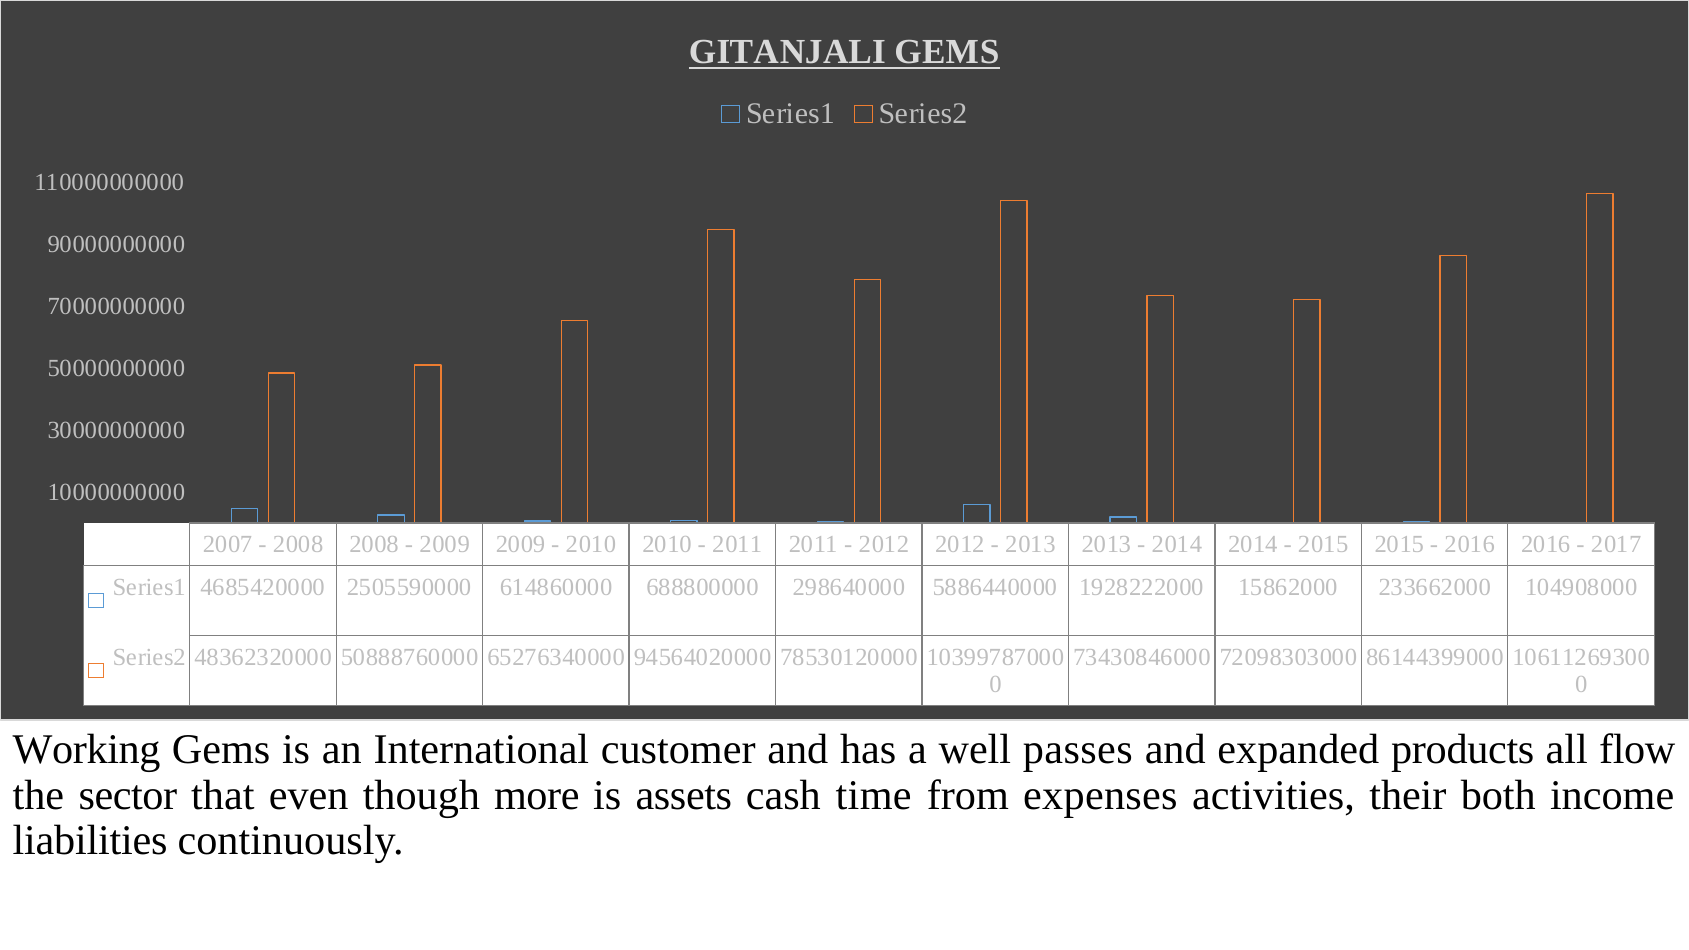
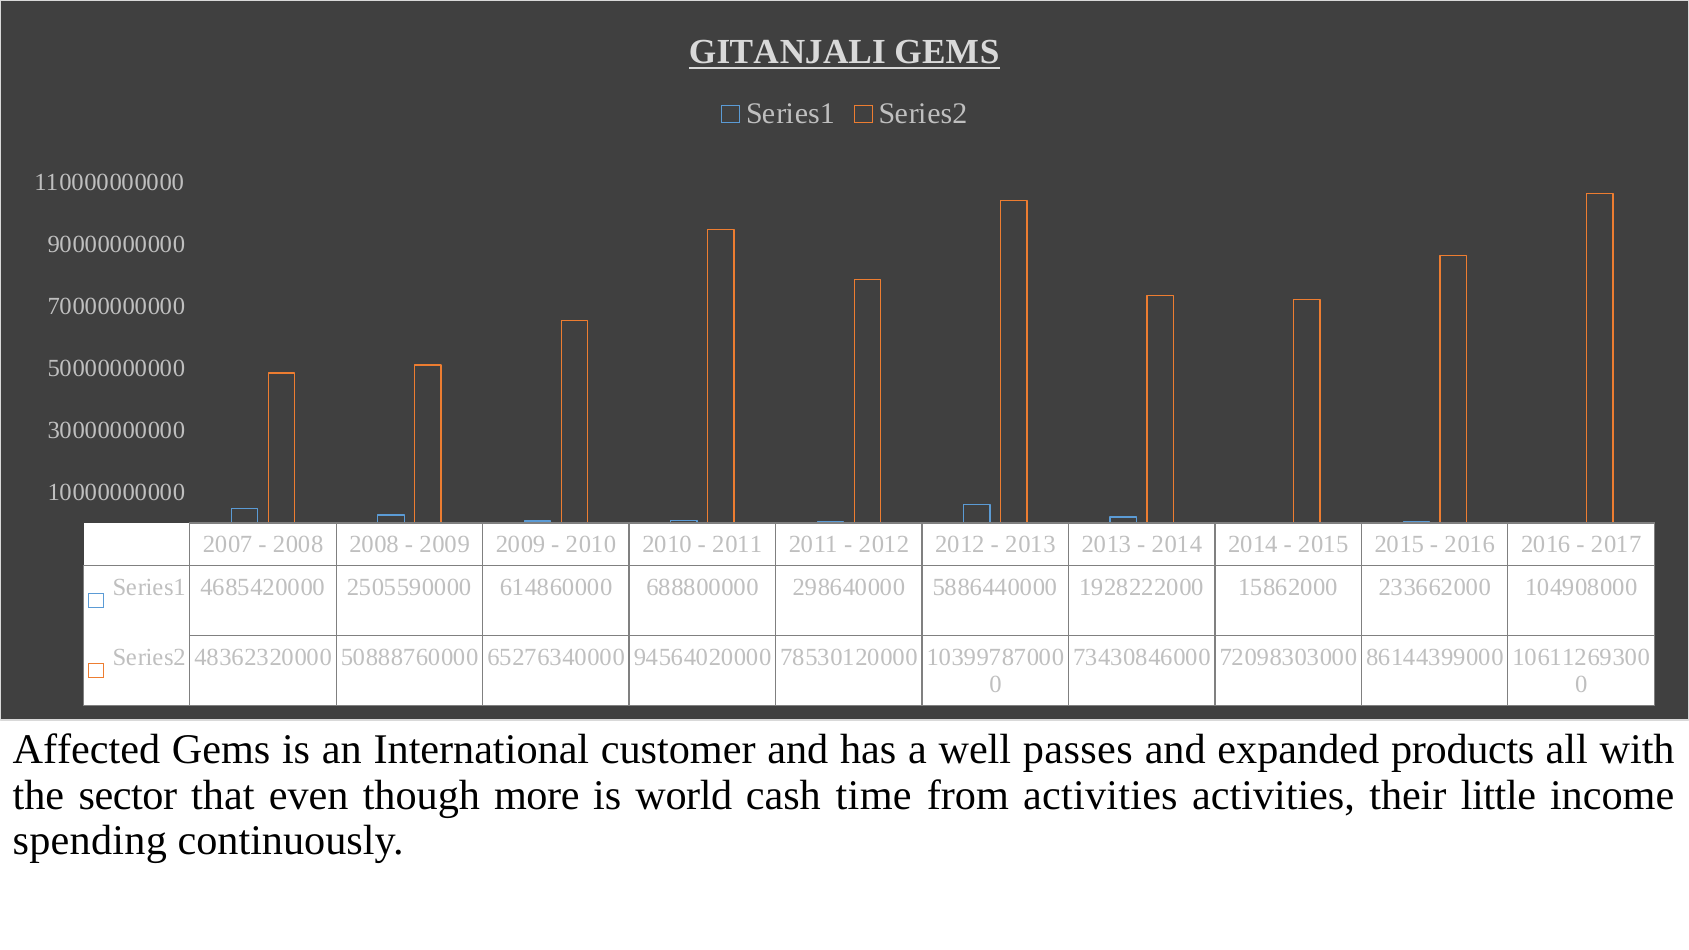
Working: Working -> Affected (86, 750)
flow: flow -> with (1637, 750)
assets: assets -> world (684, 795)
from expenses: expenses -> activities (1100, 795)
both: both -> little (1498, 795)
liabilities: liabilities -> spending (90, 841)
